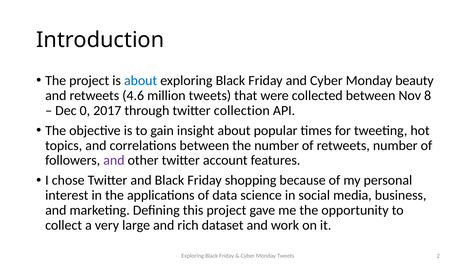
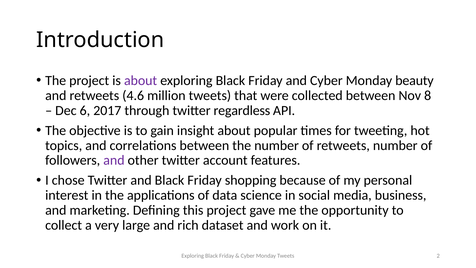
about colour: blue -> purple (141, 80)
0: 0 -> 6 (85, 110)
collection: collection -> regardless (242, 110)
